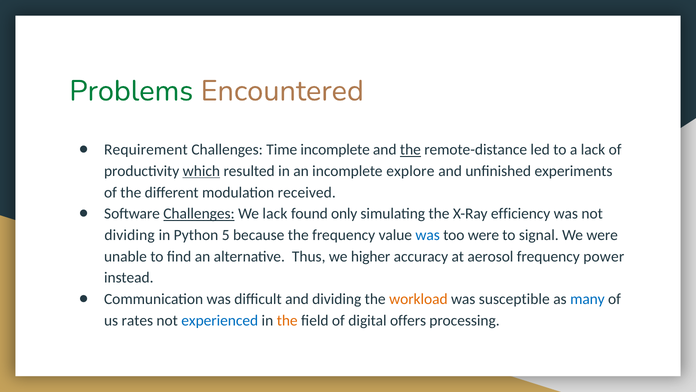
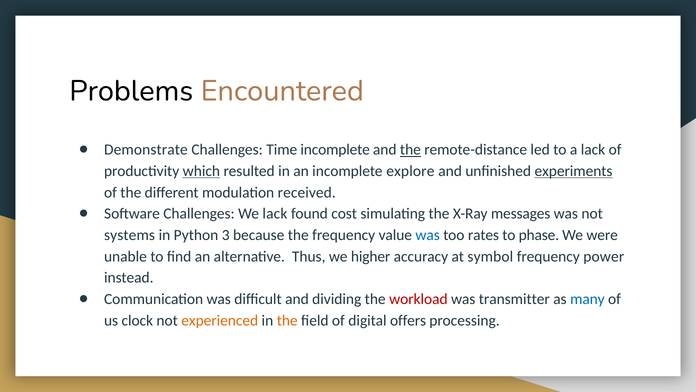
Problems colour: green -> black (131, 91)
Requirement: Requirement -> Demonstrate (146, 150)
experiments underline: none -> present (574, 171)
Challenges underline: present -> none (199, 214)
only: only -> cost (344, 214)
efficiency: efficiency -> messages (521, 214)
dividing: dividing -> systems (130, 235)
5: 5 -> 3 (226, 235)
too were: were -> rates (483, 235)
signal: signal -> phase (539, 235)
aerosol: aerosol -> symbol (490, 256)
workload colour: orange -> red (418, 299)
susceptible: susceptible -> transmitter (514, 299)
rates: rates -> clock (137, 320)
experienced colour: blue -> orange (220, 320)
